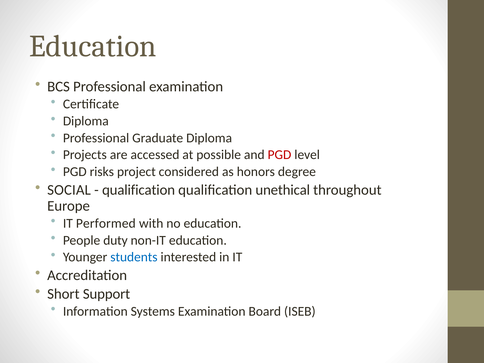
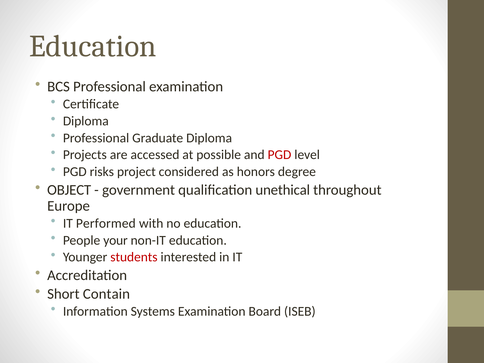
SOCIAL: SOCIAL -> OBJECT (69, 190)
qualification: qualification -> government (139, 190)
duty: duty -> your (116, 240)
students colour: blue -> red (134, 257)
Support: Support -> Contain (106, 294)
